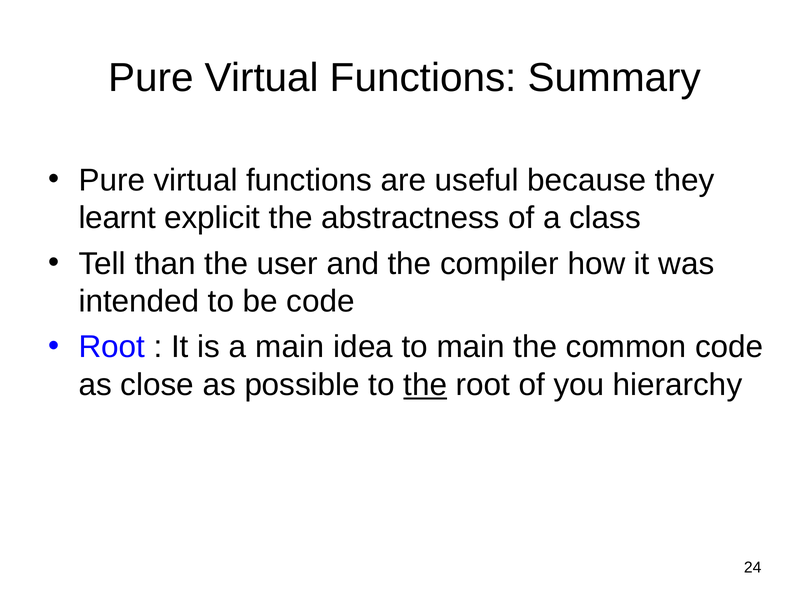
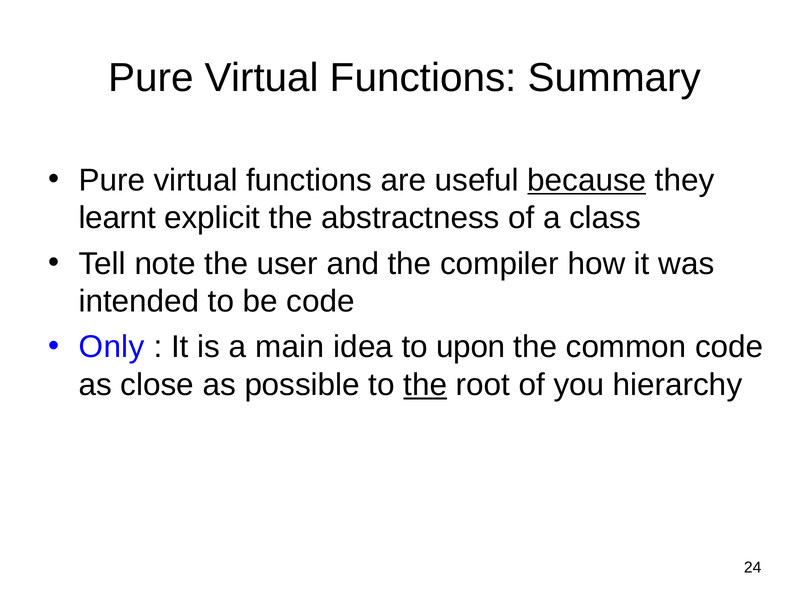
because underline: none -> present (587, 180)
than: than -> note (165, 264)
Root: Root -> Only (112, 347)
to main: main -> upon (471, 347)
